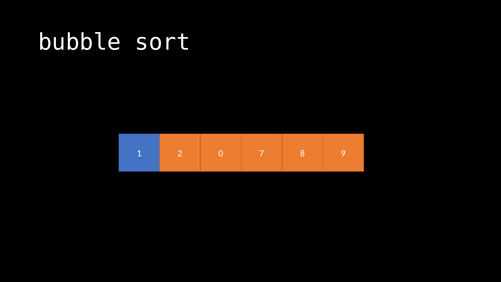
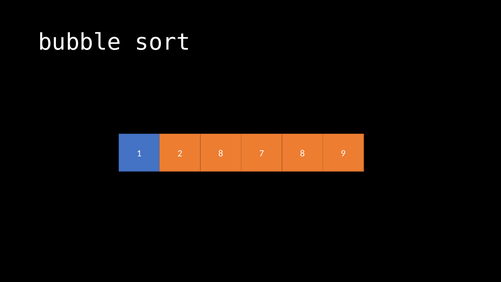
2 0: 0 -> 8 (221, 153)
